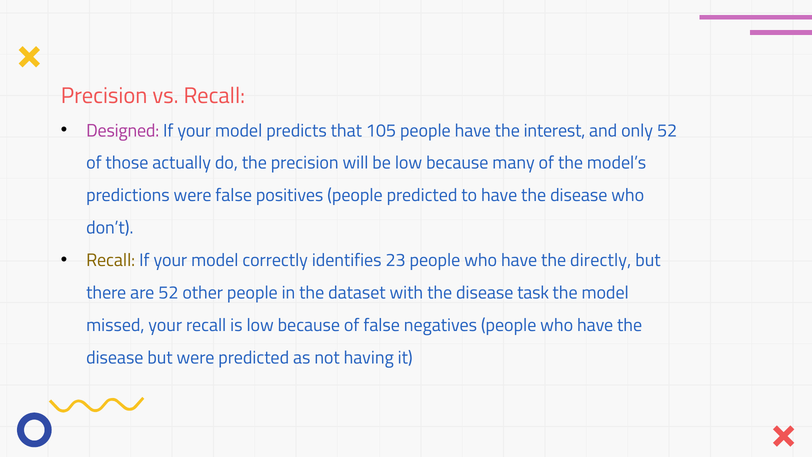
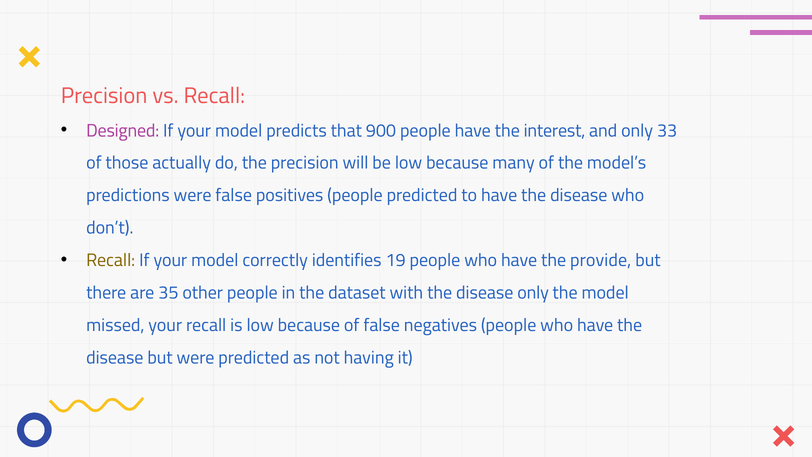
105: 105 -> 900 (381, 130)
only 52: 52 -> 33 (667, 130)
23: 23 -> 19 (396, 260)
directly: directly -> provide (601, 260)
are 52: 52 -> 35 (168, 293)
disease task: task -> only (533, 293)
